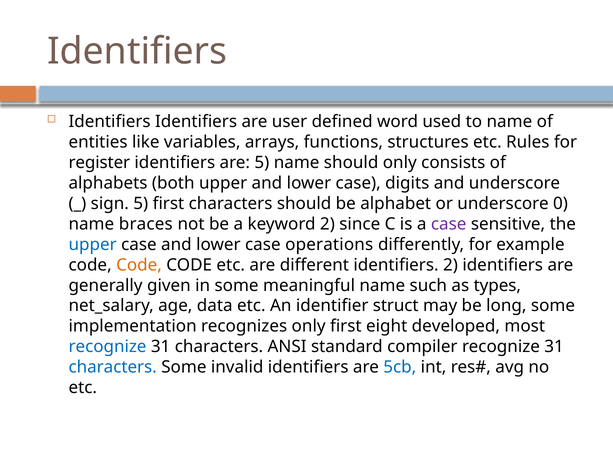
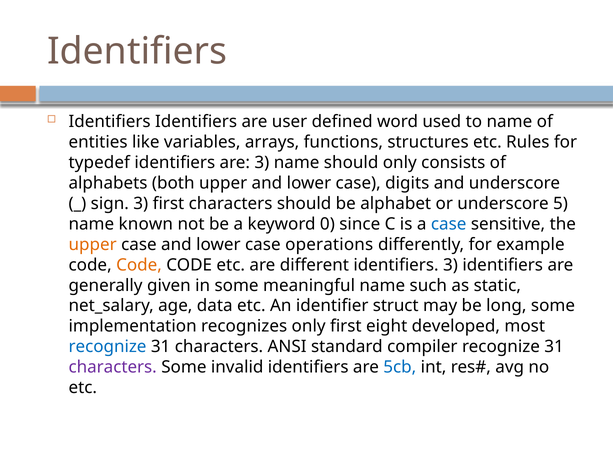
register: register -> typedef (99, 163)
are 5: 5 -> 3 (262, 163)
sign 5: 5 -> 3 (141, 203)
0: 0 -> 5 (561, 203)
braces: braces -> known (146, 224)
keyword 2: 2 -> 0 (327, 224)
case colour: purple -> blue (449, 224)
upper colour: blue -> orange (93, 244)
identifiers 2: 2 -> 3 (451, 265)
types: types -> static (497, 285)
characters colour: blue -> purple (113, 367)
